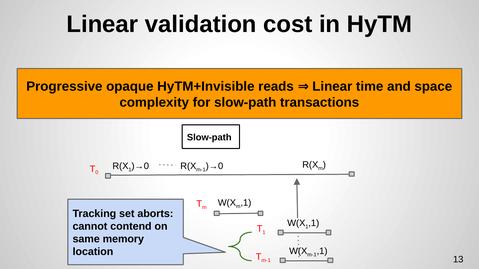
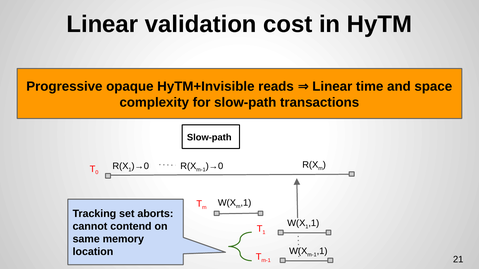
13: 13 -> 21 (458, 260)
